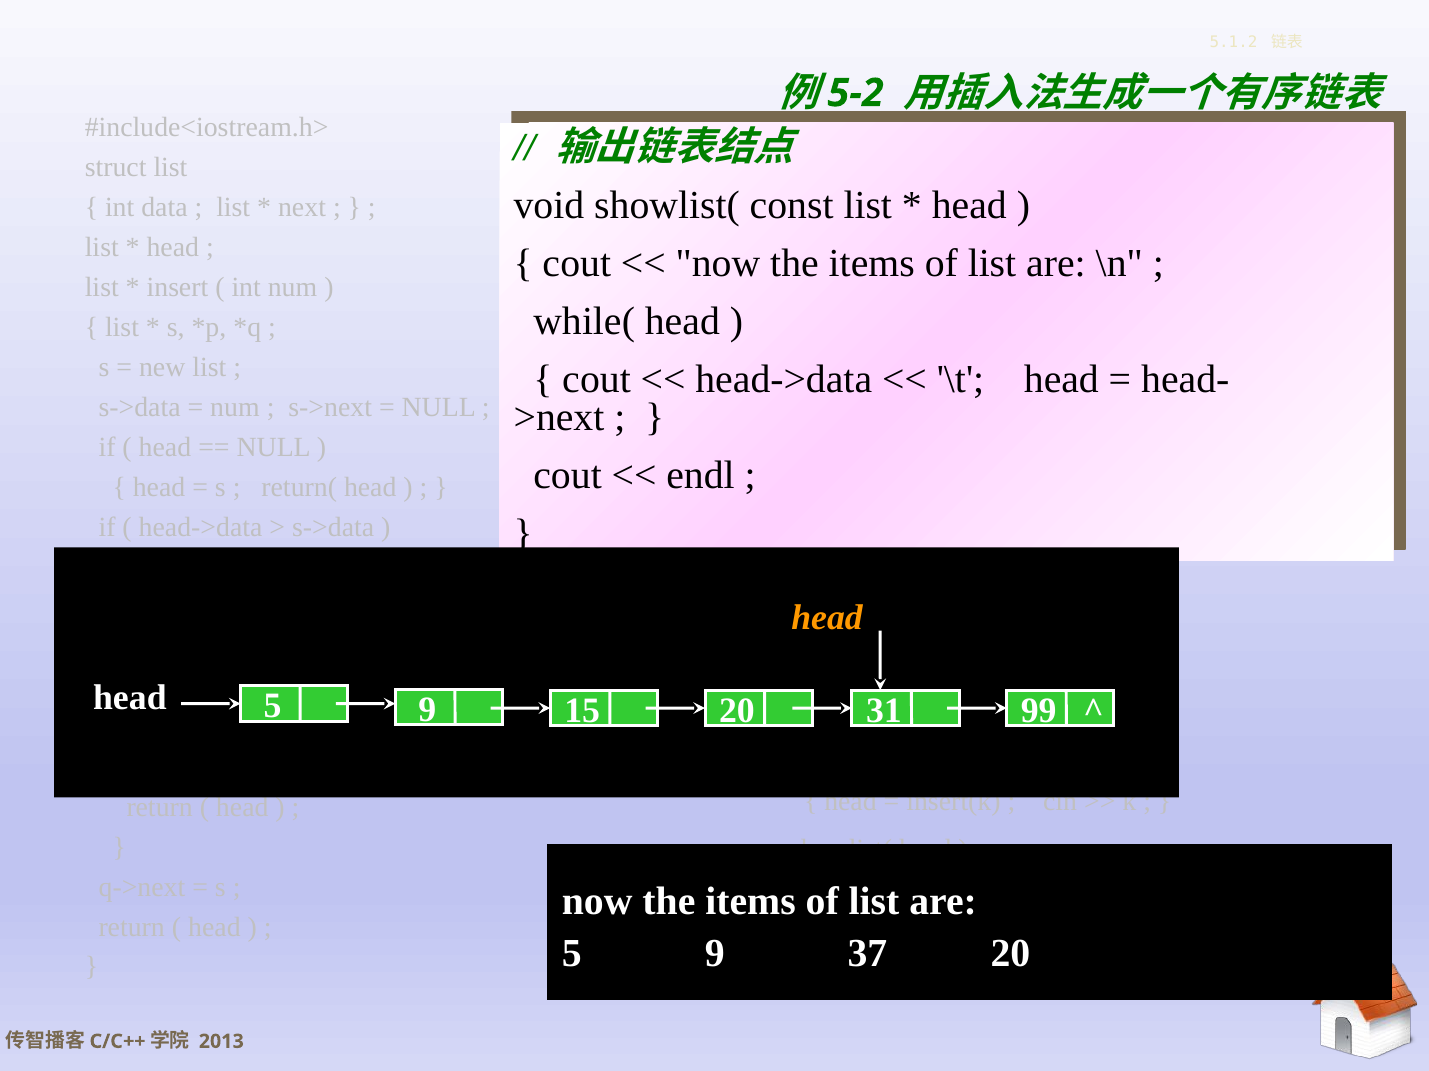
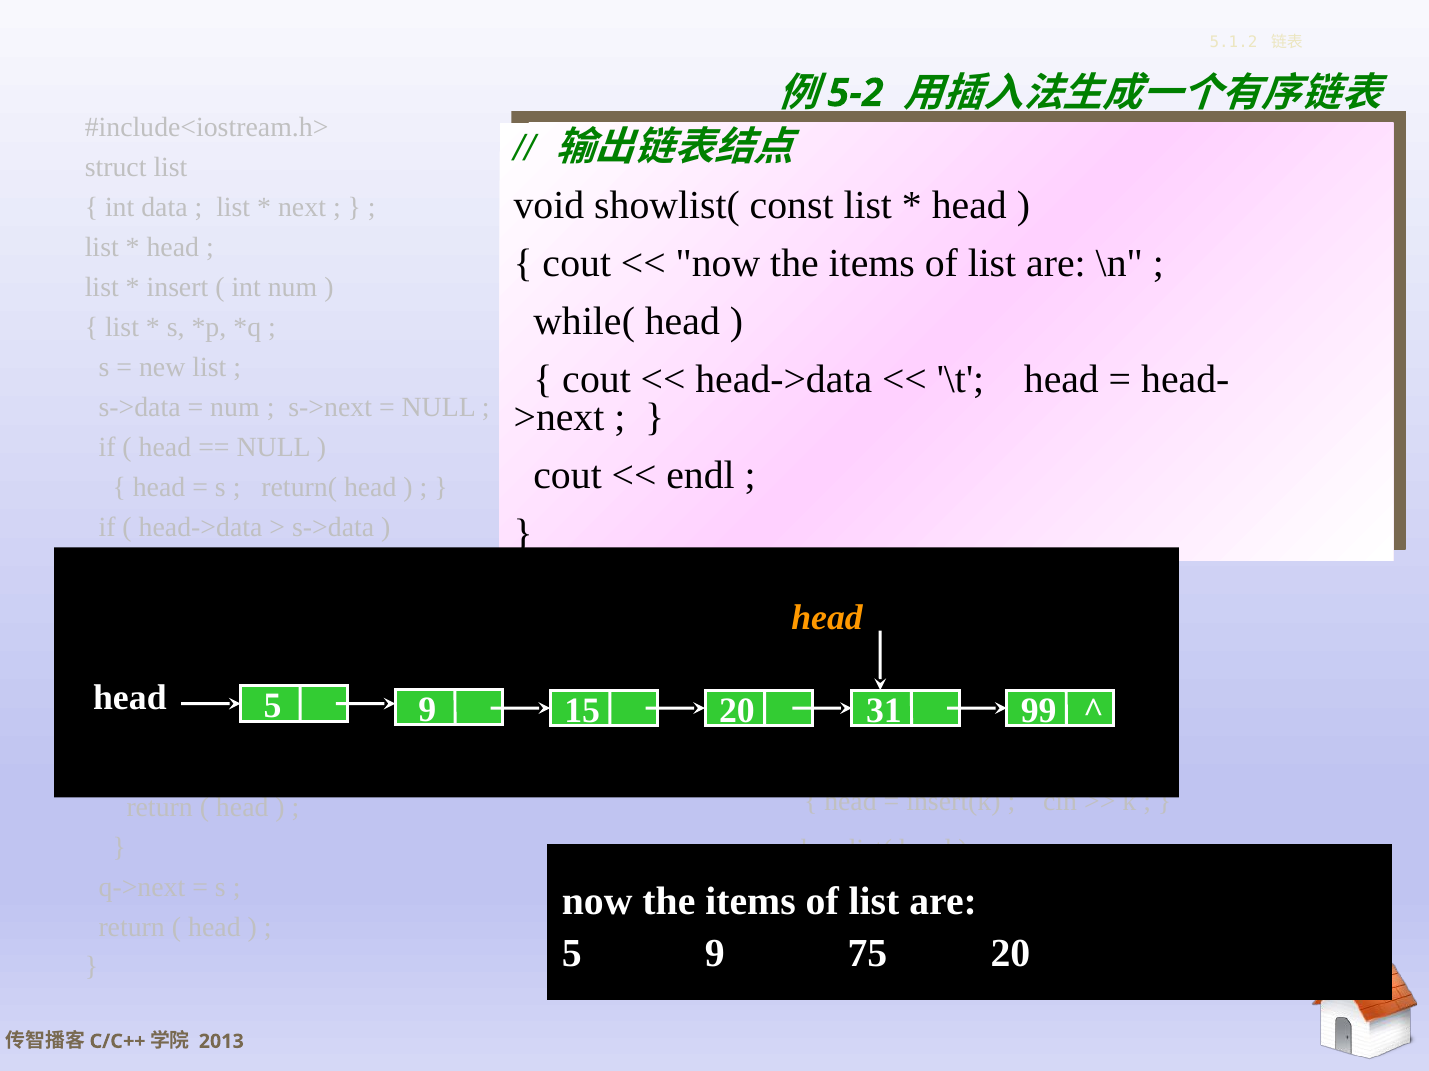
37: 37 -> 75 (867, 954)
